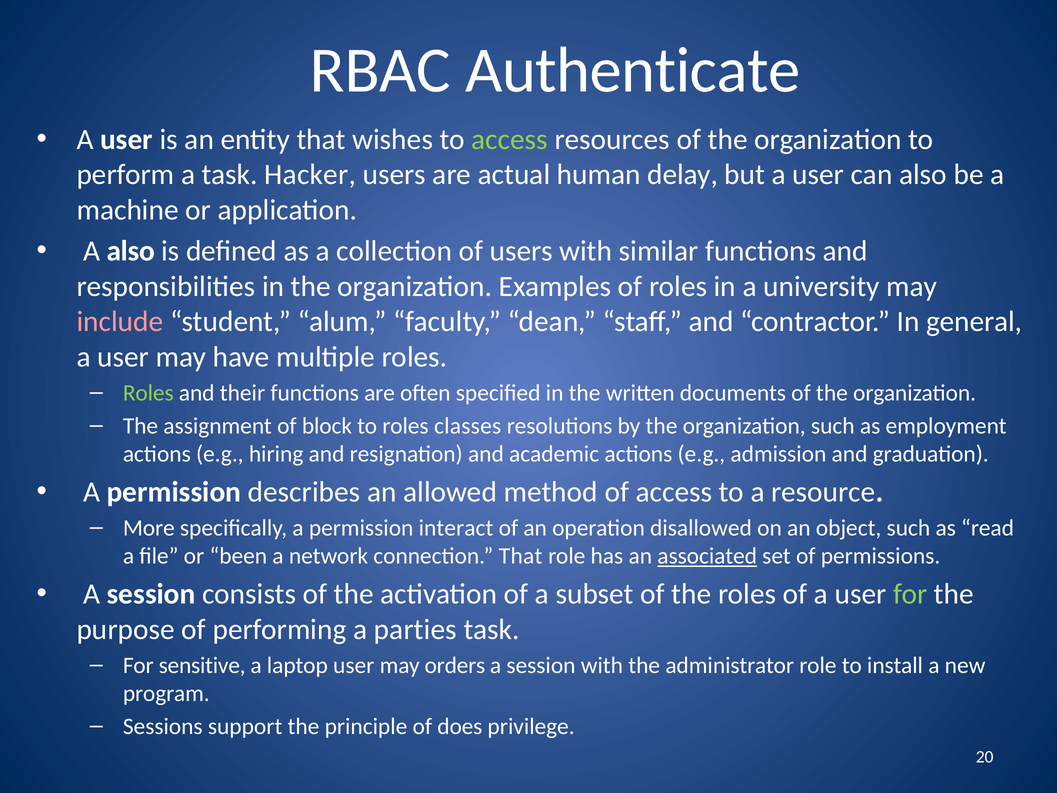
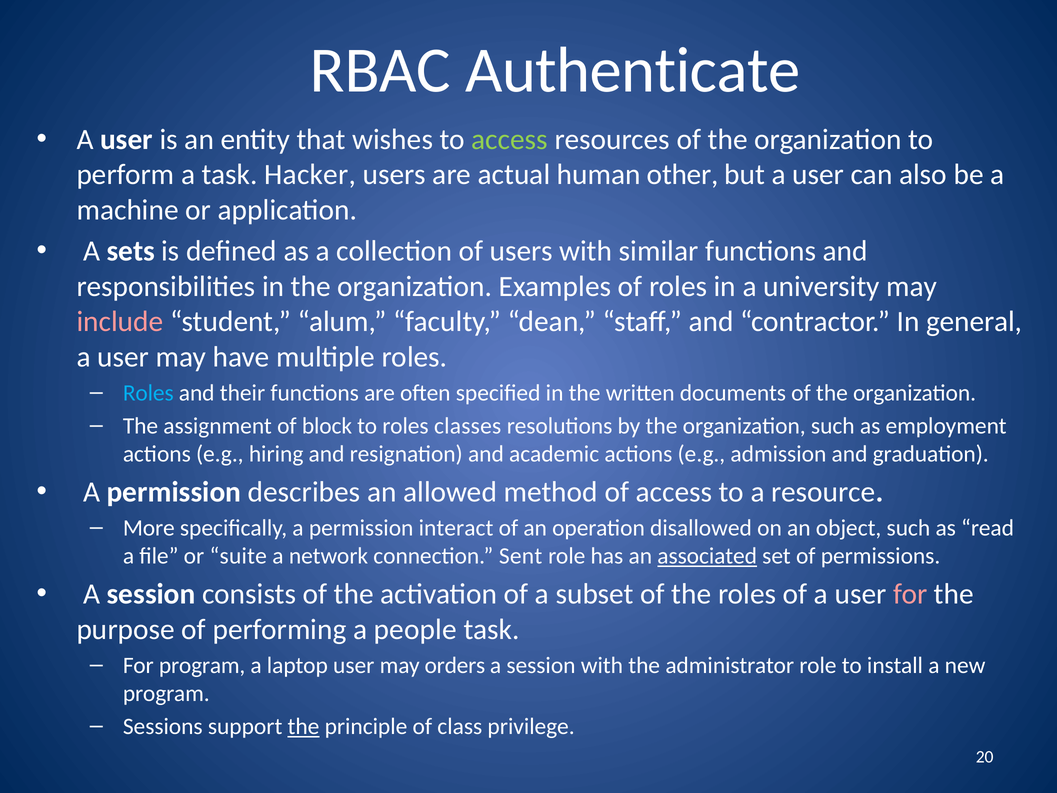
delay: delay -> other (683, 175)
A also: also -> sets (131, 251)
Roles colour: light green -> light blue (148, 393)
been: been -> suite (238, 556)
connection That: That -> Sent (521, 556)
for colour: light green -> pink (910, 594)
parties: parties -> people (415, 629)
For sensitive: sensitive -> program (202, 665)
the underline: none -> present (303, 726)
does: does -> class (460, 726)
